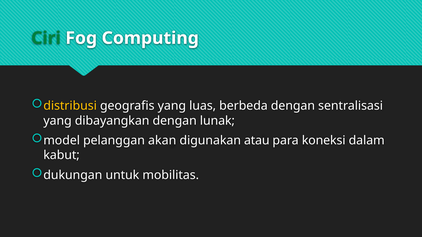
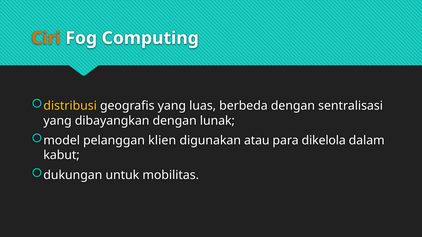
Ciri colour: green -> orange (46, 38)
akan: akan -> klien (162, 141)
koneksi: koneksi -> dikelola (324, 141)
